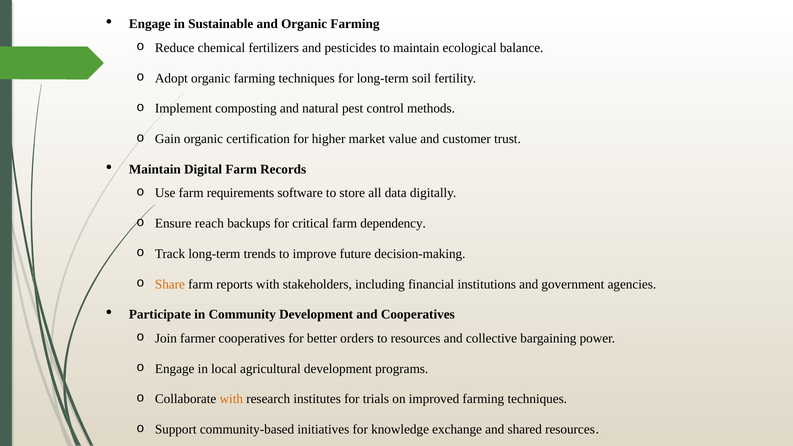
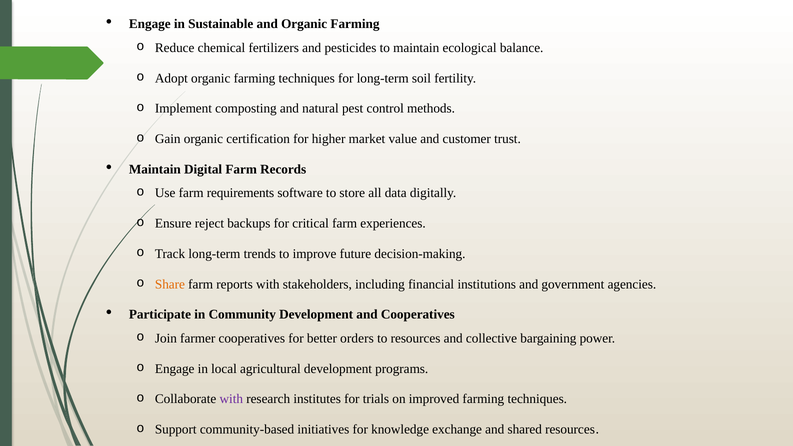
reach: reach -> reject (209, 224)
dependency: dependency -> experiences (393, 224)
with colour: orange -> purple (231, 399)
